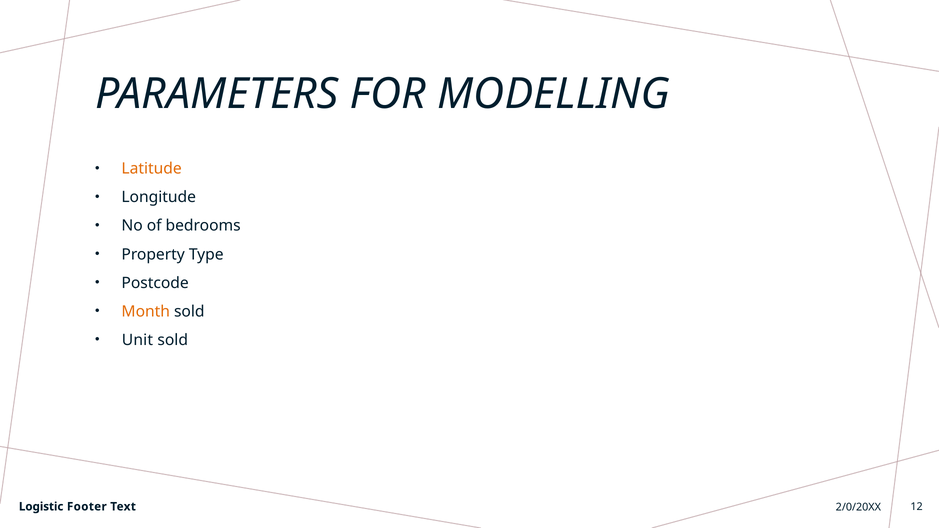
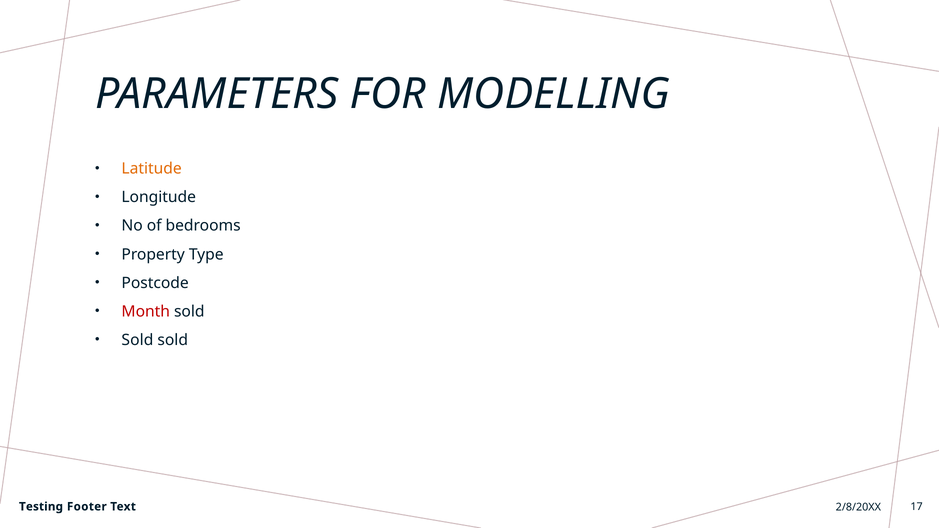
Month colour: orange -> red (146, 312)
Unit: Unit -> Sold (137, 340)
2/0/20XX: 2/0/20XX -> 2/8/20XX (858, 508)
Logistic: Logistic -> Testing (41, 507)
12: 12 -> 17 (917, 507)
